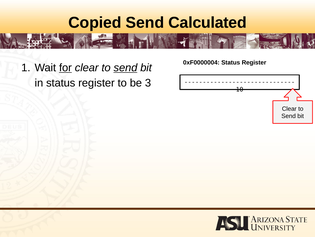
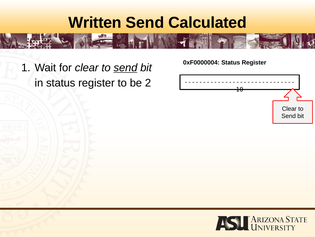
Copied: Copied -> Written (95, 23)
for underline: present -> none (65, 68)
3: 3 -> 2 (148, 83)
